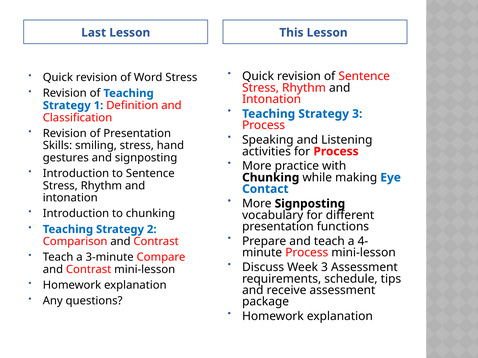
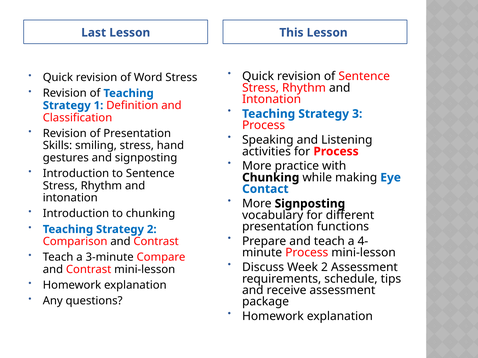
Week 3: 3 -> 2 (324, 268)
